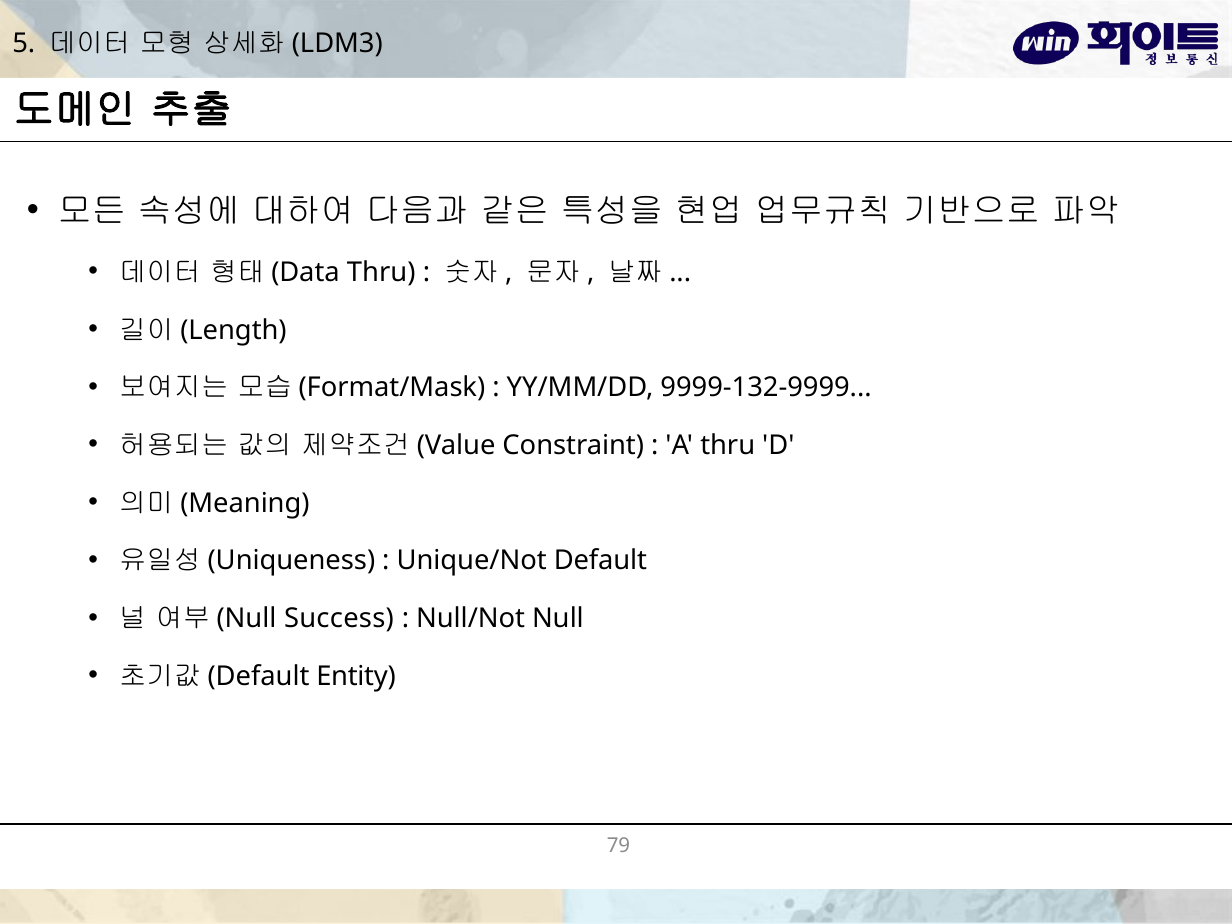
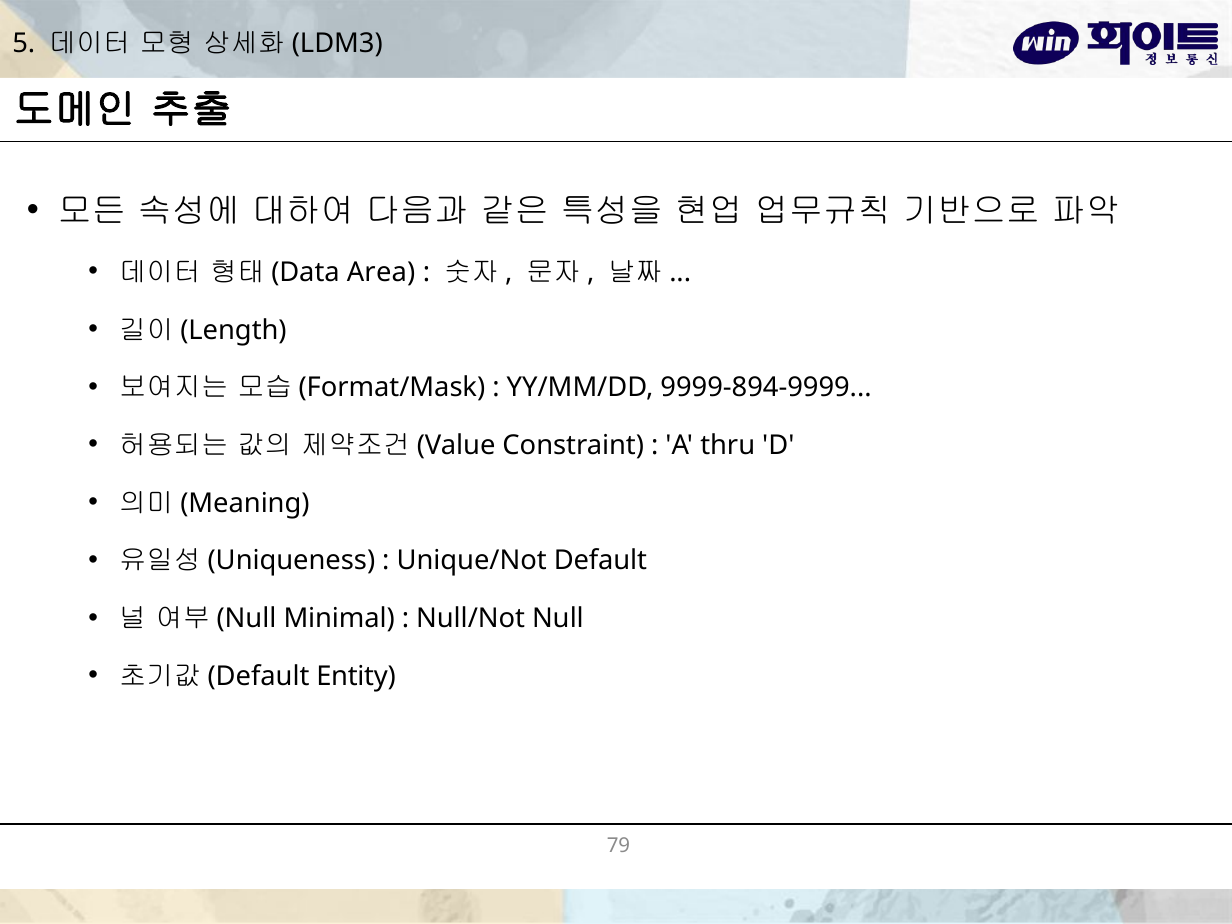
Thru: Thru -> Area (381, 272)
9999-132-9999: 9999-132-9999 -> 9999-894-9999 (766, 388)
Success: Success -> Minimal (339, 619)
